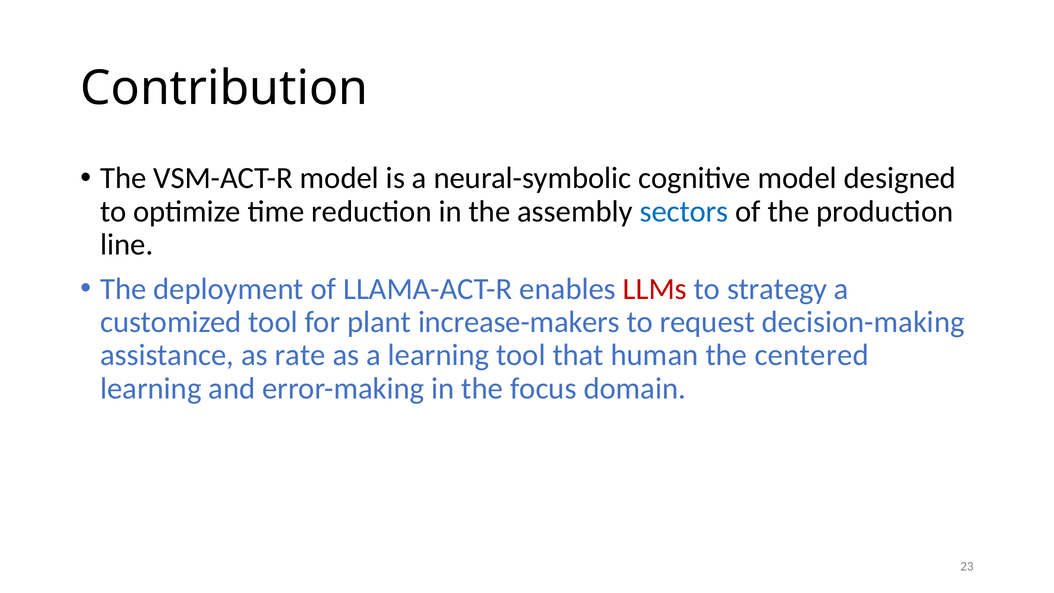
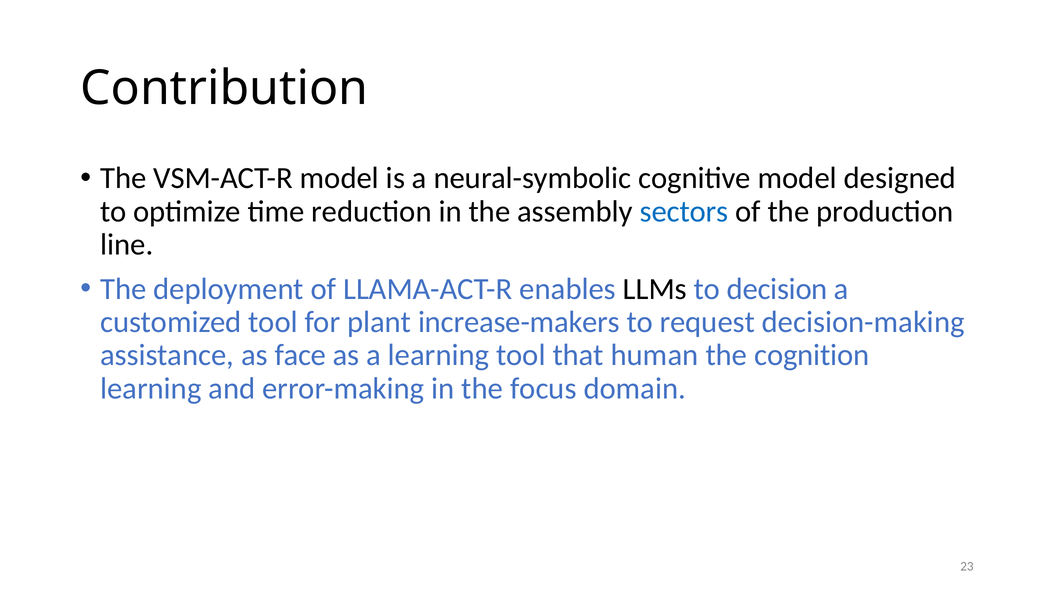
LLMs colour: red -> black (655, 289)
strategy: strategy -> decision (777, 289)
rate: rate -> face (300, 355)
centered: centered -> cognition (812, 355)
